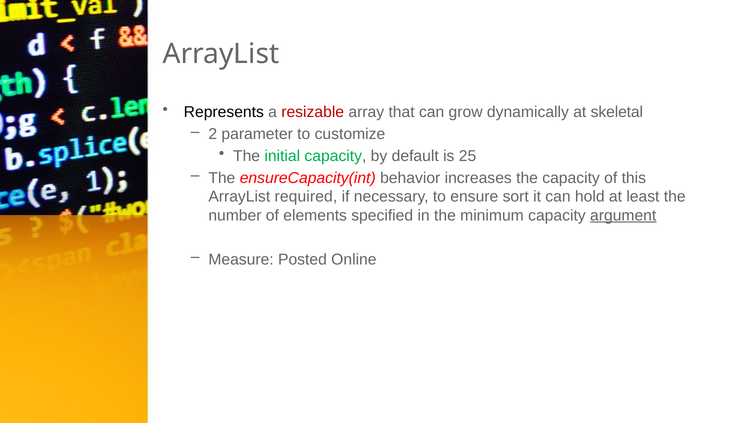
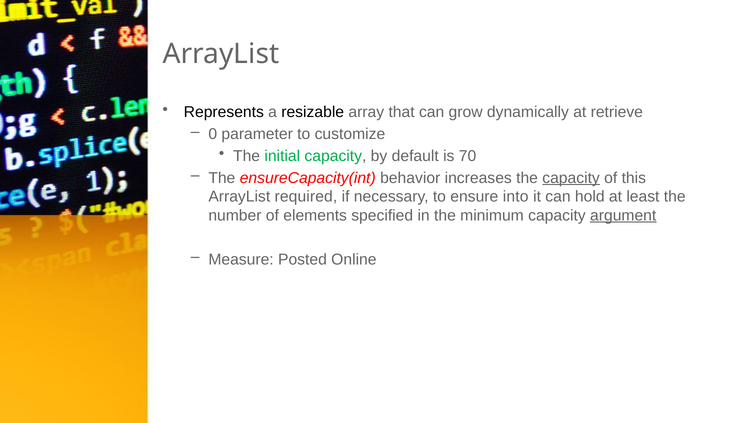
resizable colour: red -> black (313, 112)
skeletal: skeletal -> retrieve (617, 112)
2: 2 -> 0 (213, 134)
25: 25 -> 70 (468, 156)
capacity underline: none -> present (571, 178)
sort: sort -> into (516, 197)
